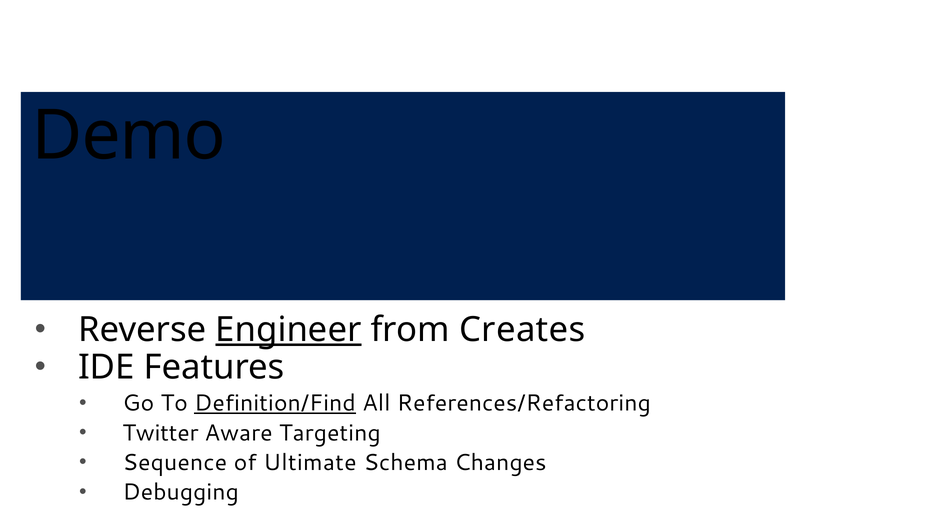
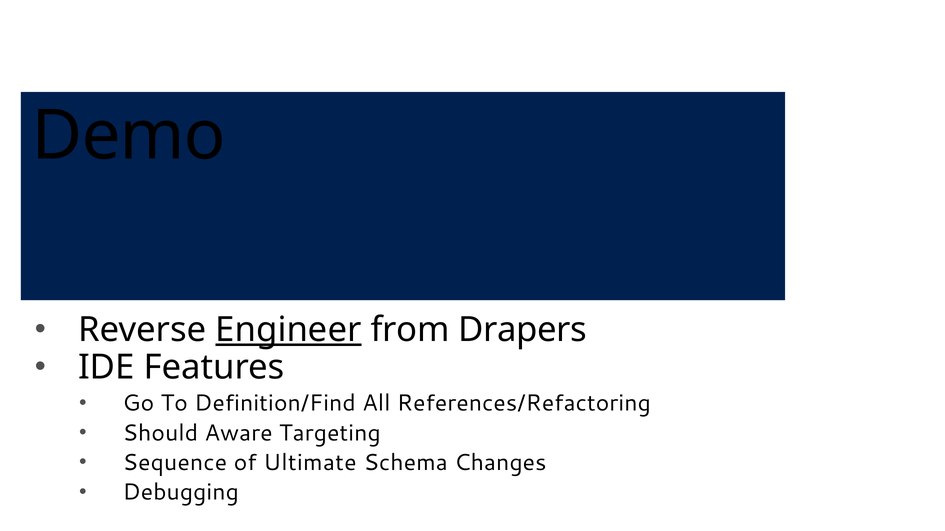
Creates: Creates -> Drapers (523, 330)
Definition/Find underline: present -> none (275, 404)
Twitter: Twitter -> Should (160, 433)
